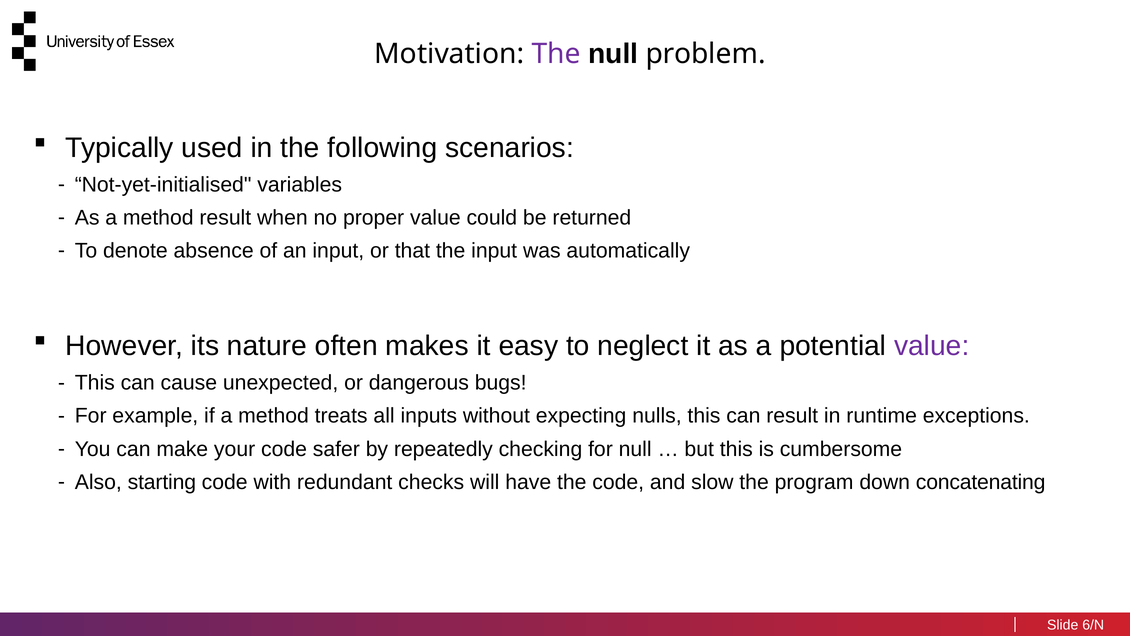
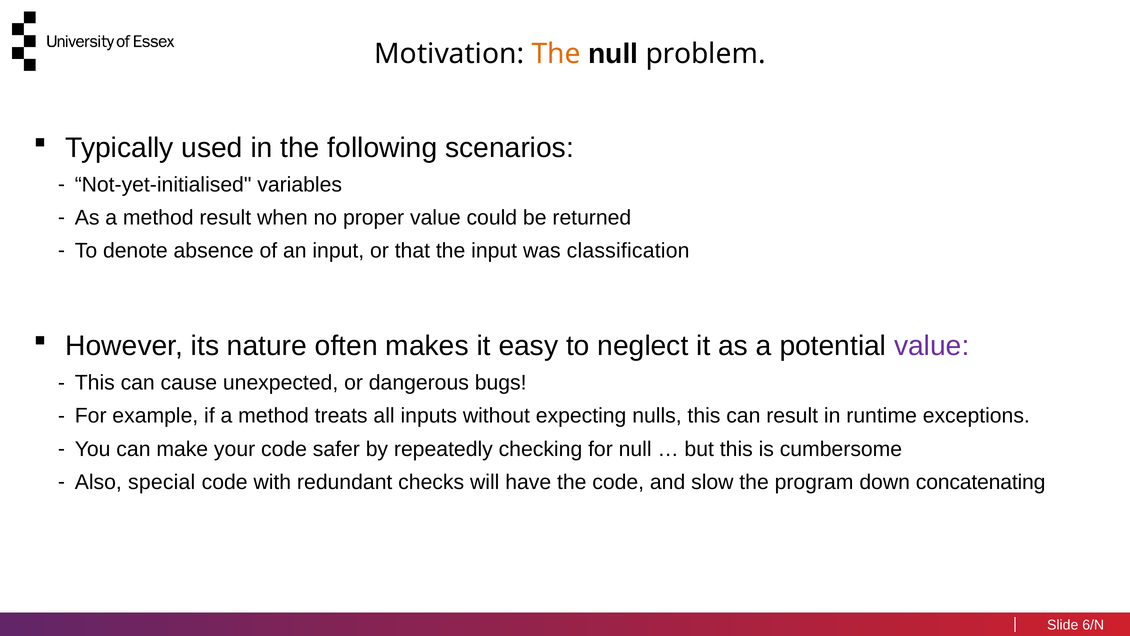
The colour: purple -> orange (556, 54)
automatically: automatically -> classification (628, 251)
starting: starting -> special (162, 482)
